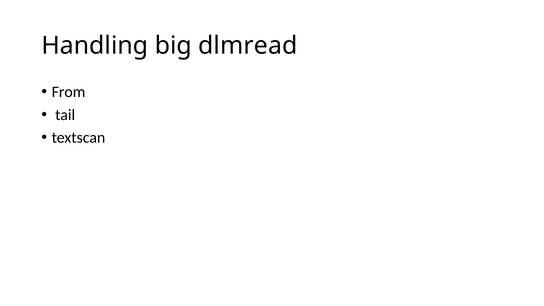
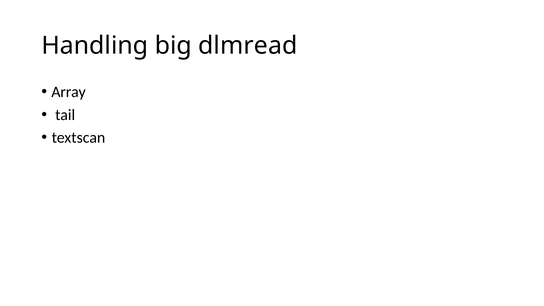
From: From -> Array (69, 92)
